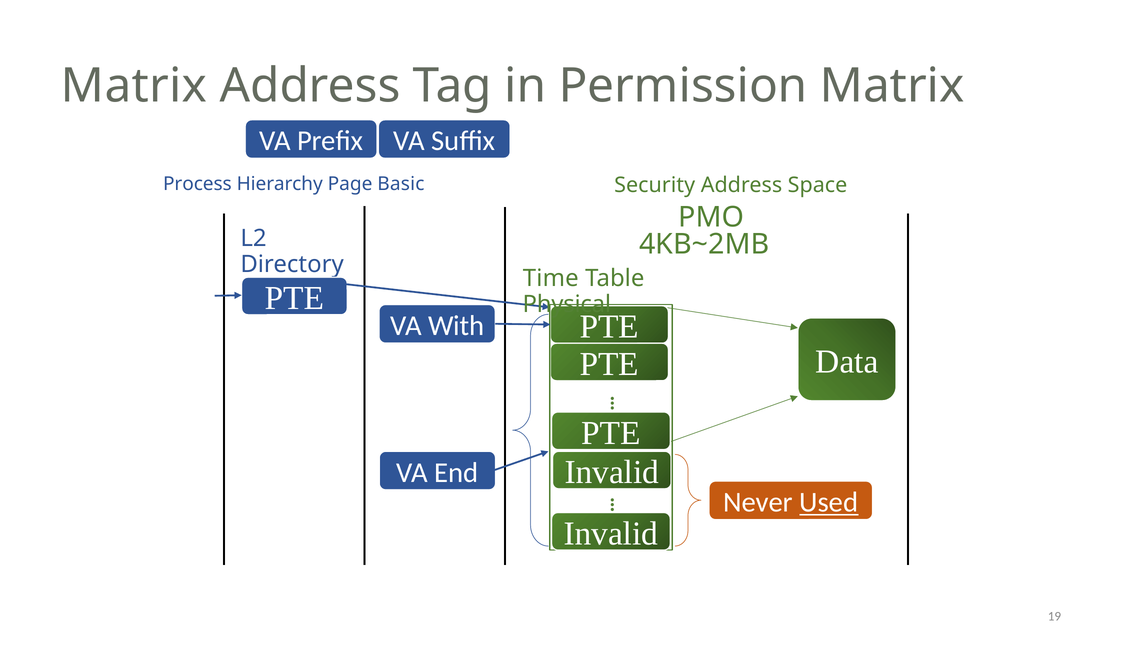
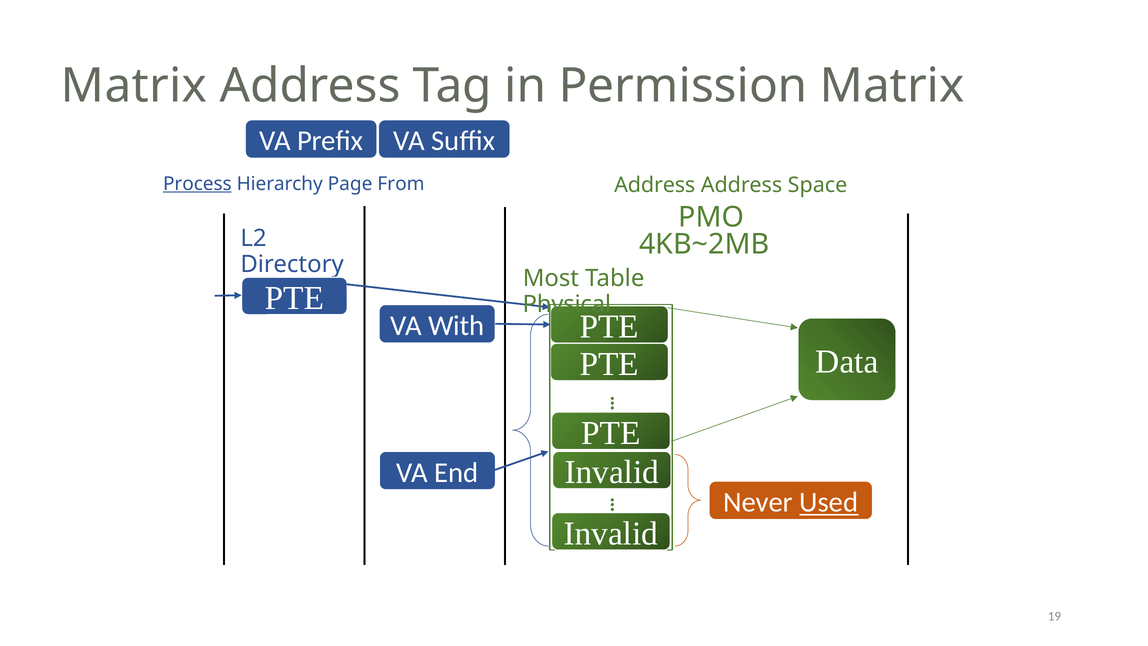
Process underline: none -> present (197, 184)
Basic: Basic -> From (401, 184)
Security: Security -> Address (655, 185)
Time: Time -> Most (551, 278)
